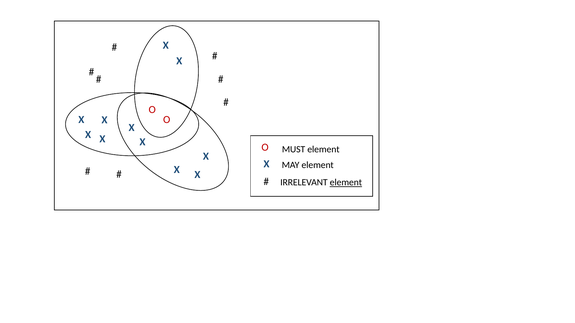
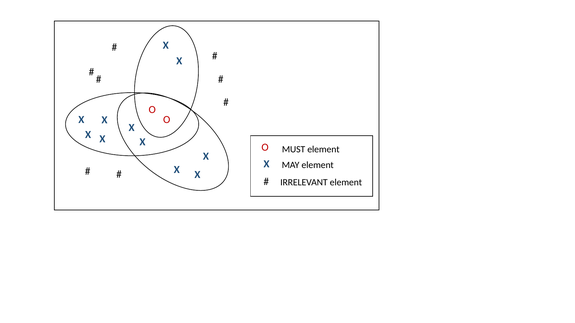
element underline: present -> none (346, 183)
